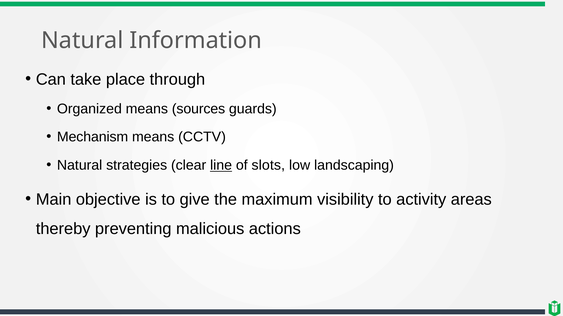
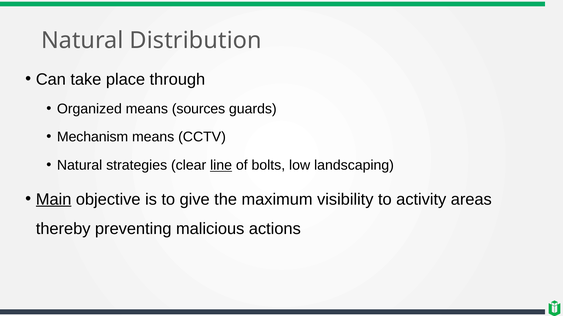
Information: Information -> Distribution (196, 41)
slots: slots -> bolts (268, 166)
Main underline: none -> present (54, 200)
